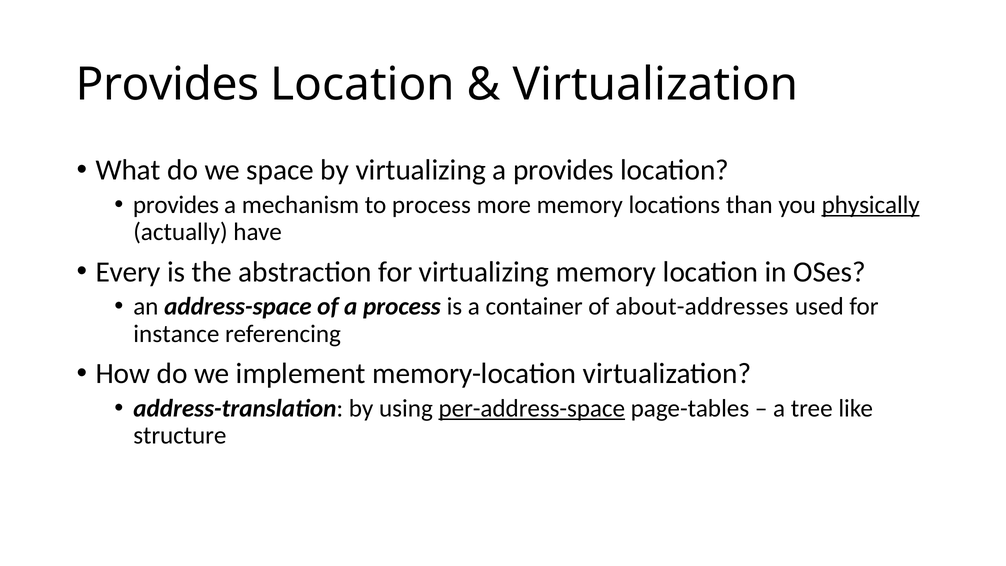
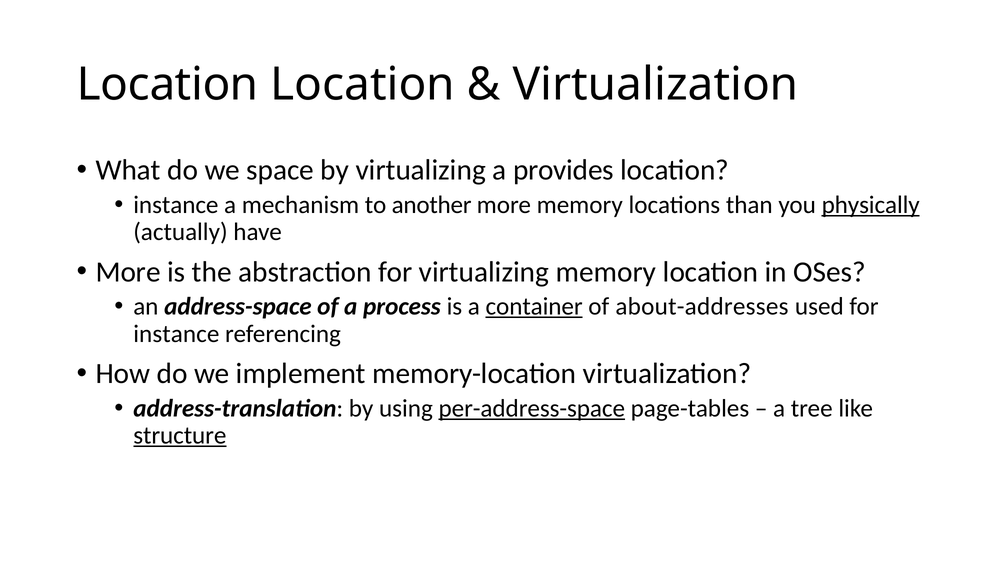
Provides: Provides -> Location (168, 85)
provides: provides -> instance (176, 205)
to process: process -> another (432, 205)
Every: Every -> More (128, 272)
container underline: none -> present (534, 306)
structure underline: none -> present (180, 435)
